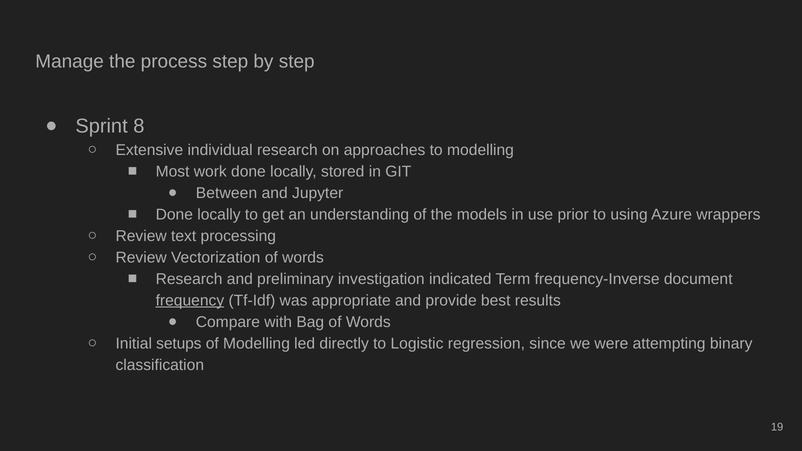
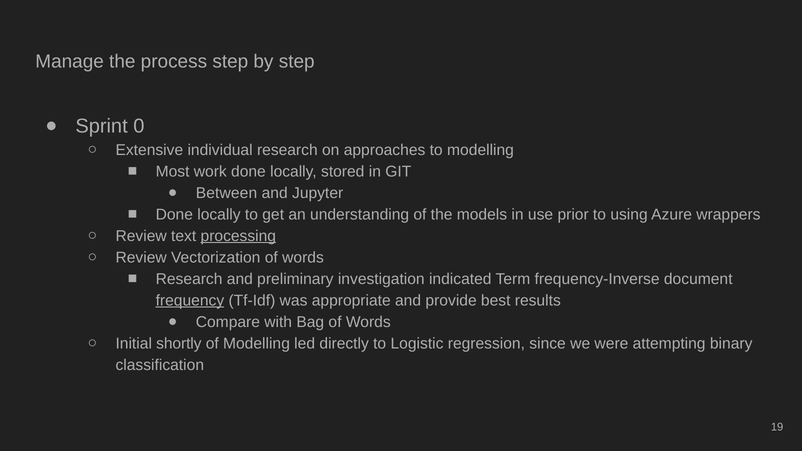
8: 8 -> 0 (139, 126)
processing underline: none -> present (238, 236)
setups: setups -> shortly (179, 344)
